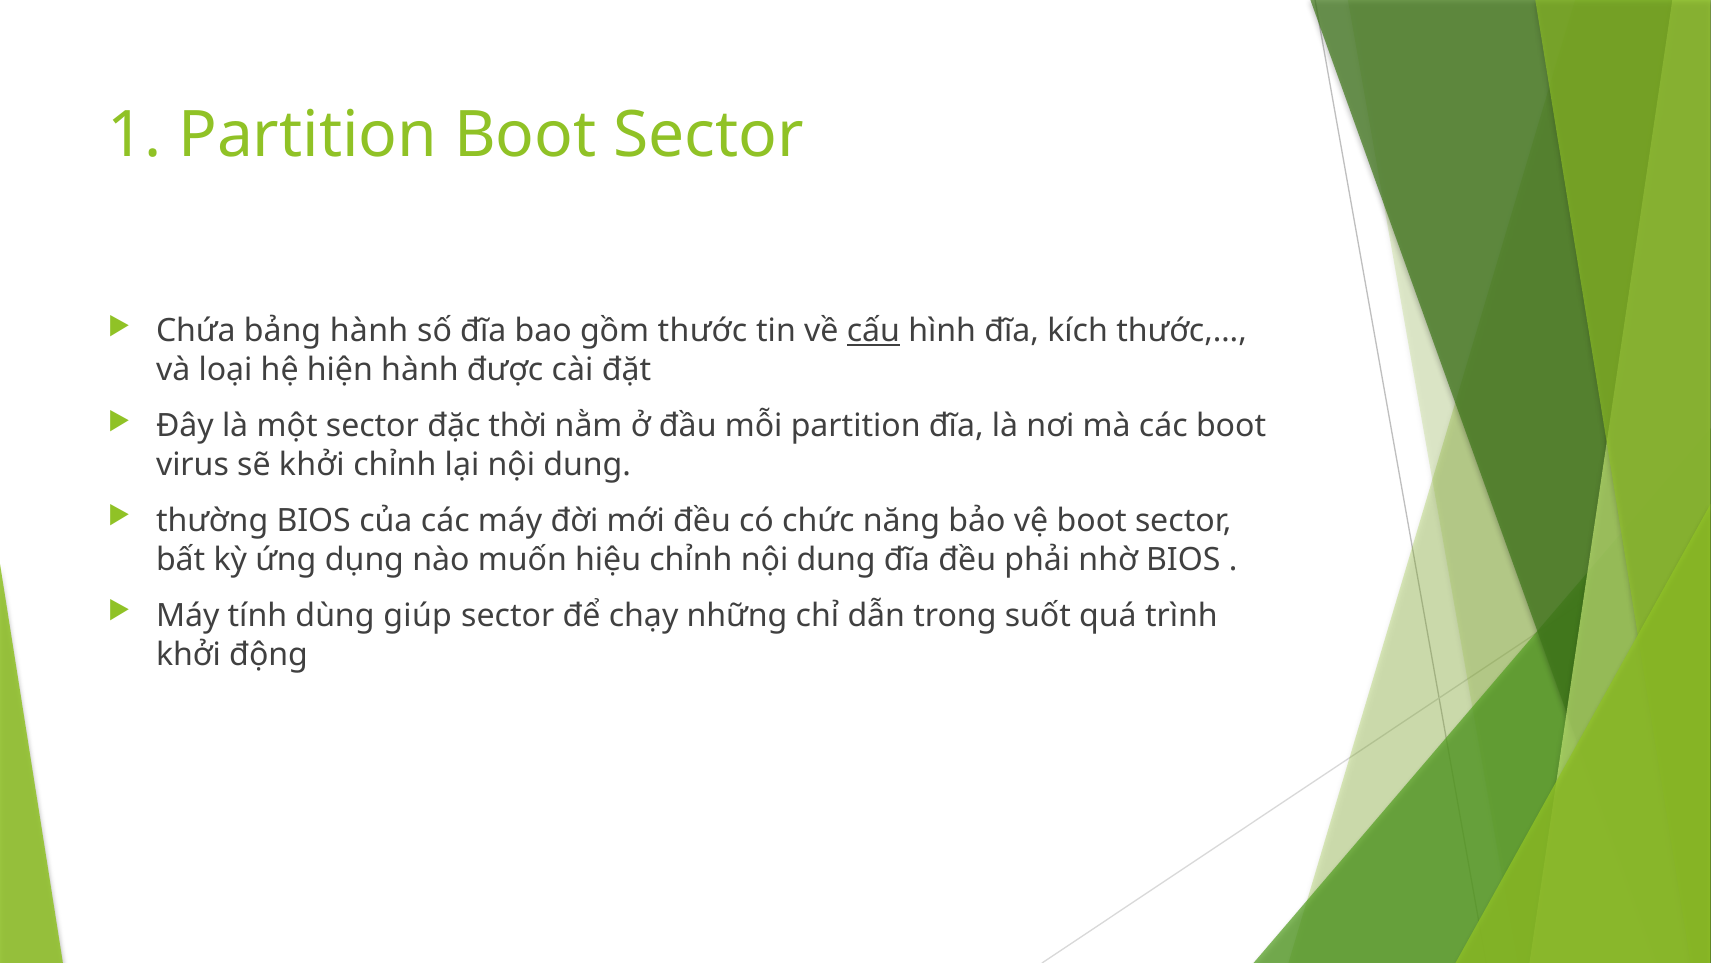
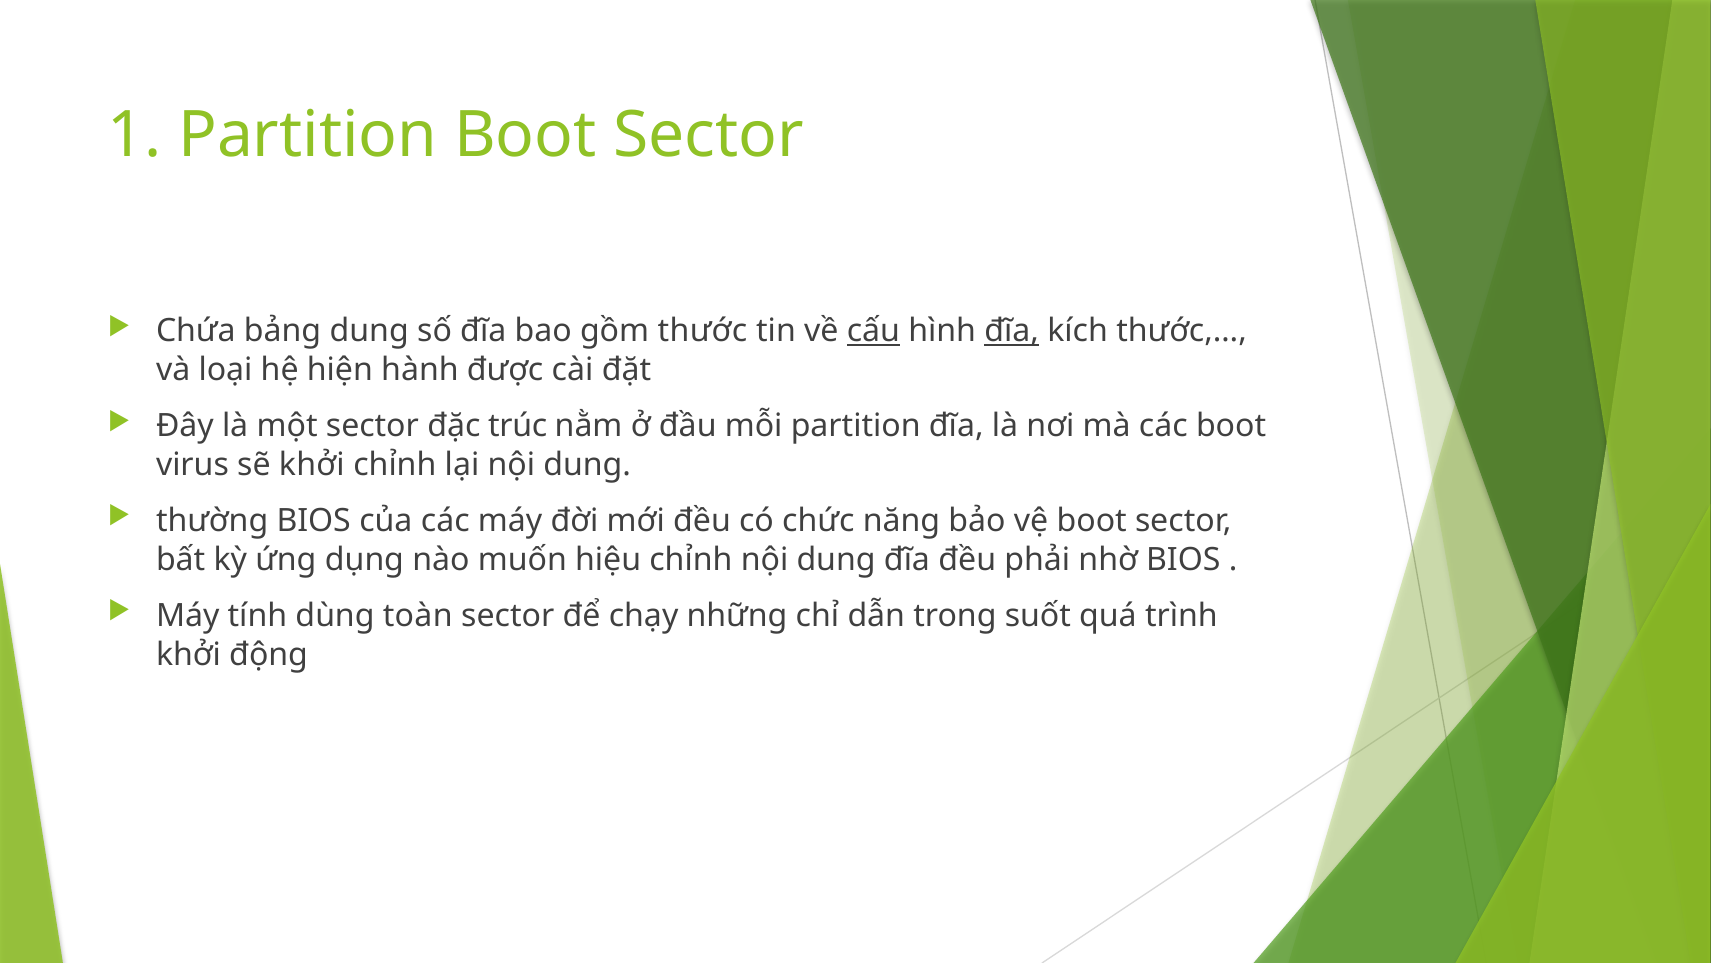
bảng hành: hành -> dung (369, 331)
đĩa underline: none -> present (1012, 331)
thời: thời -> trúc (518, 426)
giúp: giúp -> toàn (418, 616)
